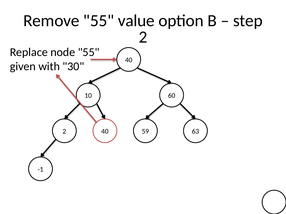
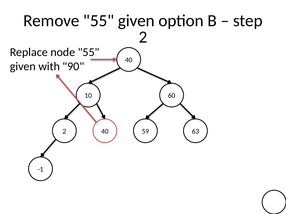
Remove 55 value: value -> given (136, 21)
30: 30 -> 90 (73, 67)
